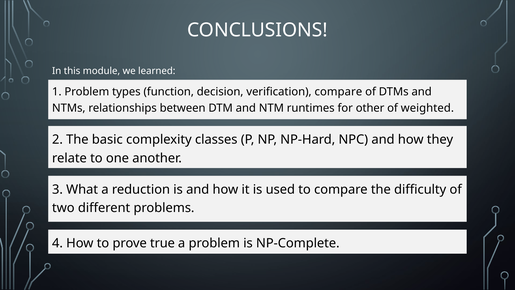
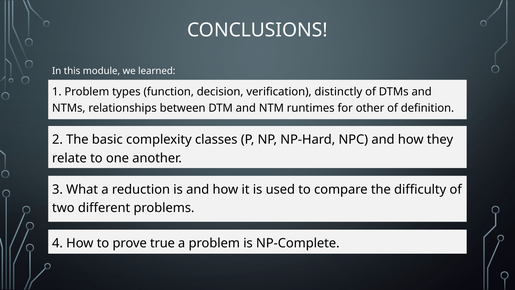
verification compare: compare -> distinctly (338, 92)
weighted: weighted -> definition (427, 108)
